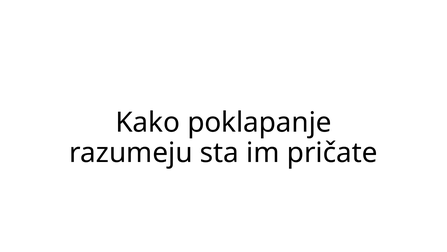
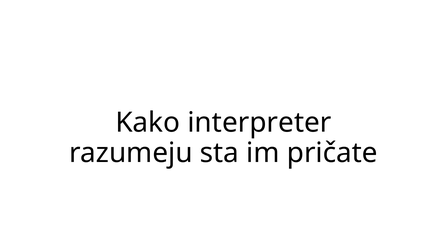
poklapanje: poklapanje -> interpreter (259, 122)
